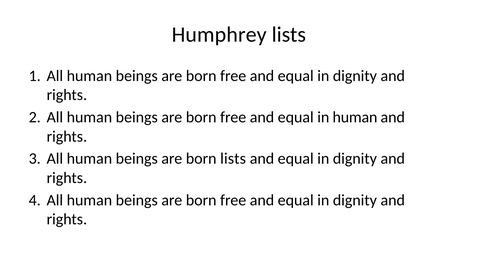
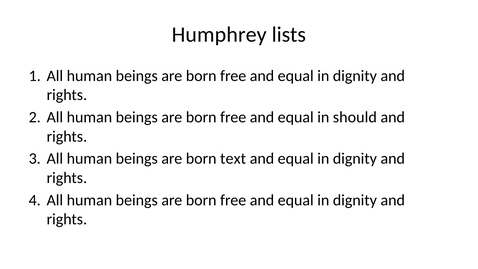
in human: human -> should (355, 117)
born lists: lists -> text (233, 159)
